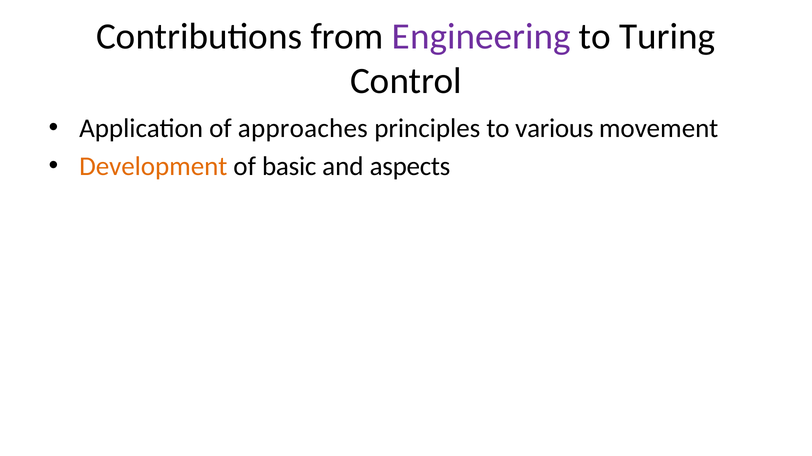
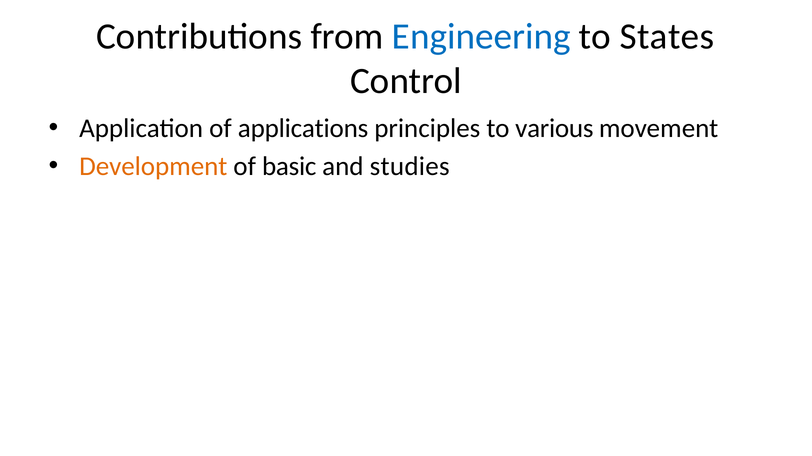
Engineering colour: purple -> blue (481, 37)
Turing: Turing -> States (667, 37)
approaches: approaches -> applications (303, 129)
aspects: aspects -> studies (410, 167)
